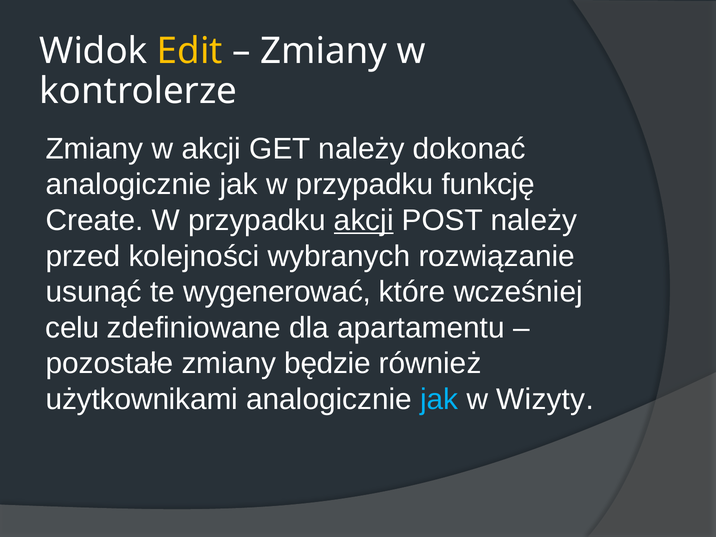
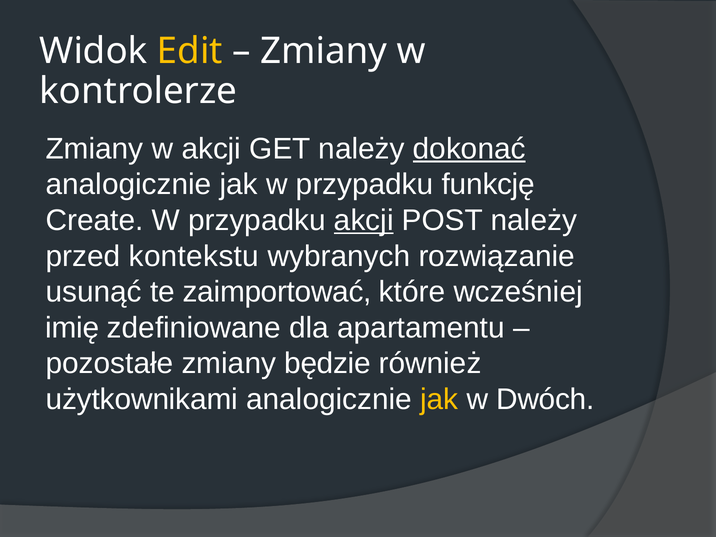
dokonać underline: none -> present (469, 149)
kolejności: kolejności -> kontekstu (194, 256)
wygenerować: wygenerować -> zaimportować (277, 292)
celu: celu -> imię (72, 328)
jak colour: light blue -> yellow (439, 399)
Wizyty: Wizyty -> Dwóch (545, 399)
